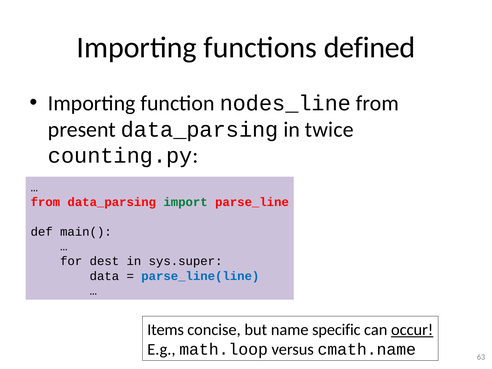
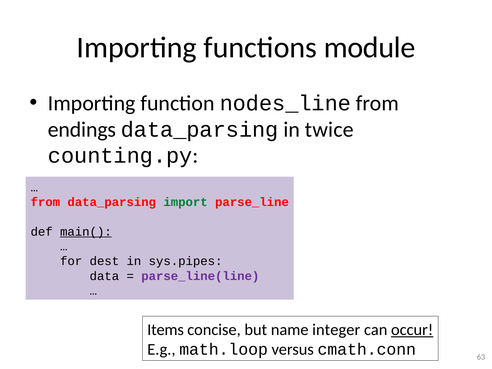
defined: defined -> module (370, 48)
present: present -> endings (82, 129)
main( underline: none -> present (86, 232)
sys.super: sys.super -> sys.pipes (186, 261)
parse_line(line colour: blue -> purple (200, 276)
specific: specific -> integer (336, 330)
cmath.name: cmath.name -> cmath.conn (367, 349)
